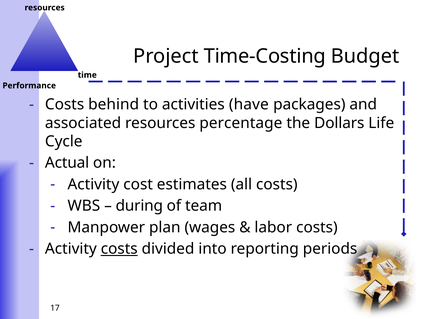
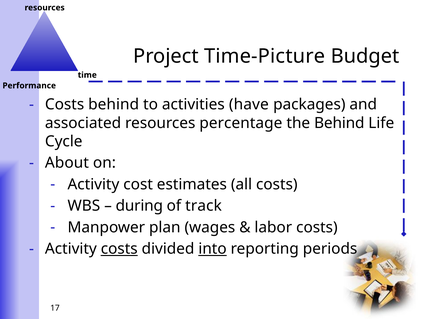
Time-Costing: Time-Costing -> Time-Picture (265, 56)
the Dollars: Dollars -> Behind (339, 123)
Actual: Actual -> About (67, 163)
team: team -> track (204, 206)
into underline: none -> present (213, 249)
